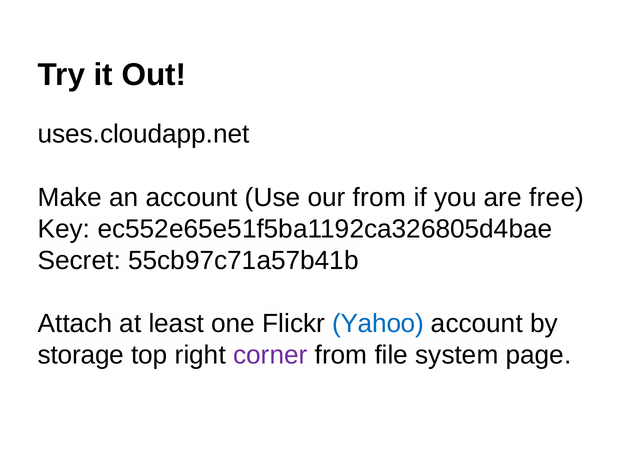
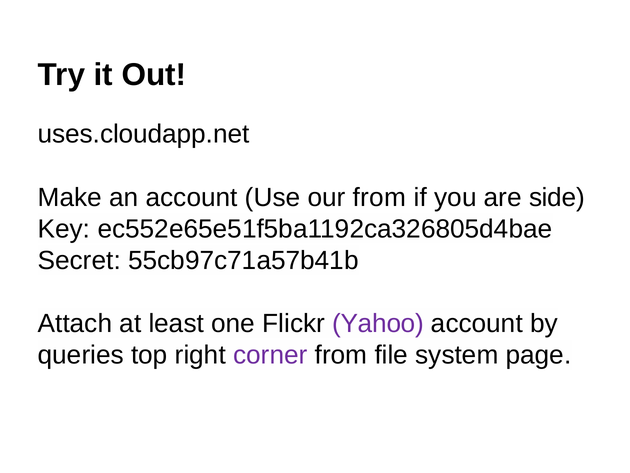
free: free -> side (557, 197)
Yahoo colour: blue -> purple (378, 323)
storage: storage -> queries (81, 355)
